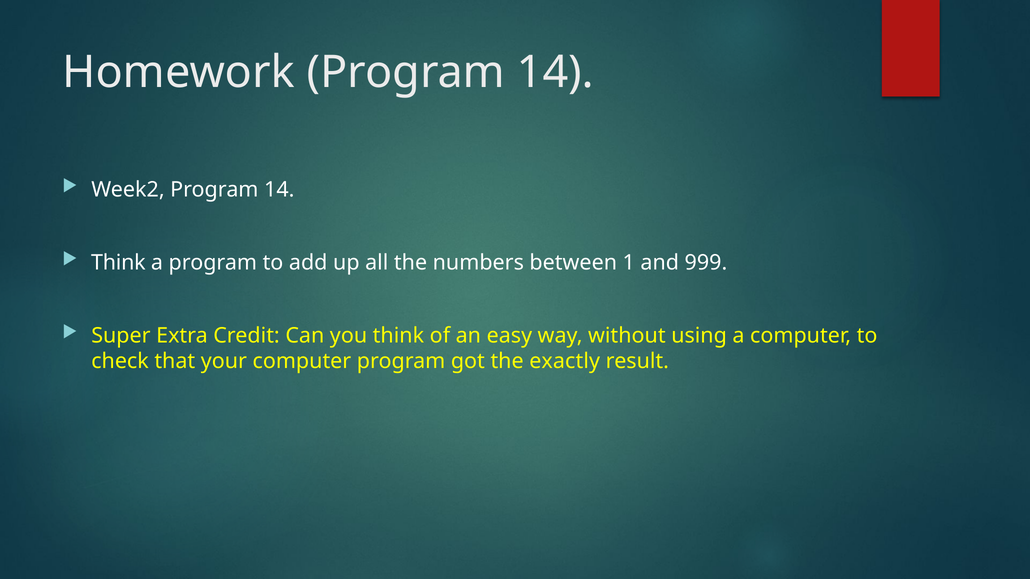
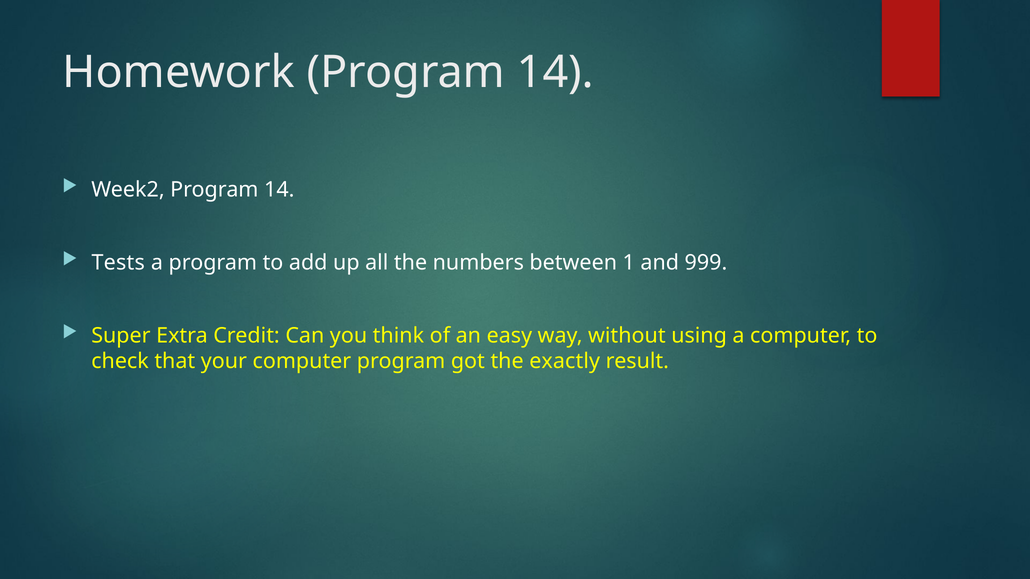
Think: Think -> Tests (118, 263)
